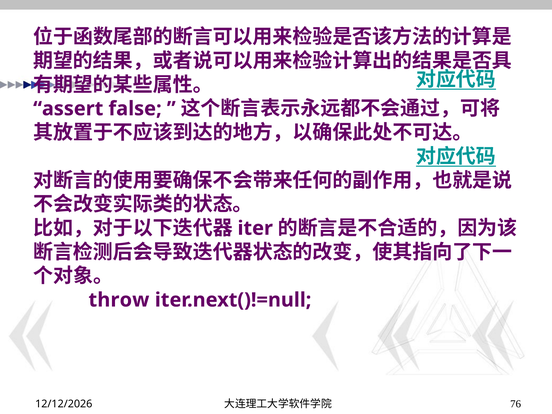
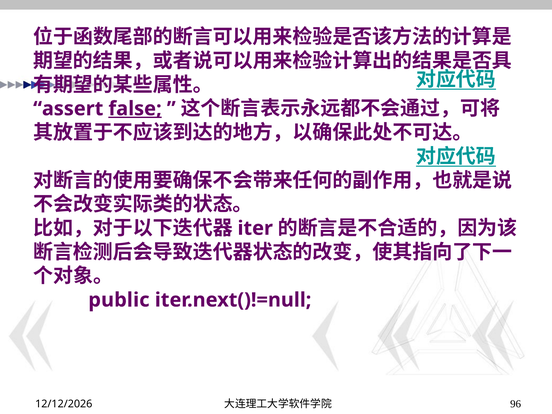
false underline: none -> present (135, 109)
throw: throw -> public (119, 300)
76: 76 -> 96 (516, 404)
